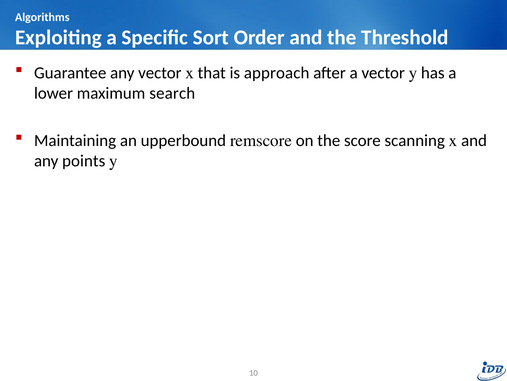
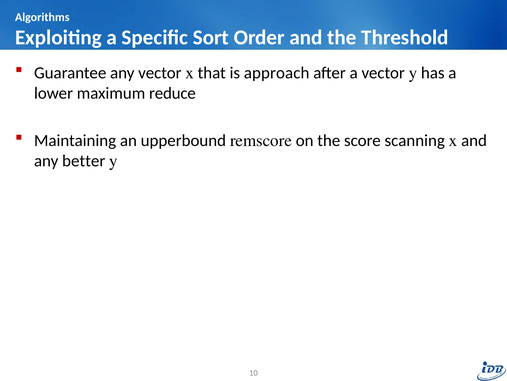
search: search -> reduce (172, 93)
points: points -> better (84, 161)
